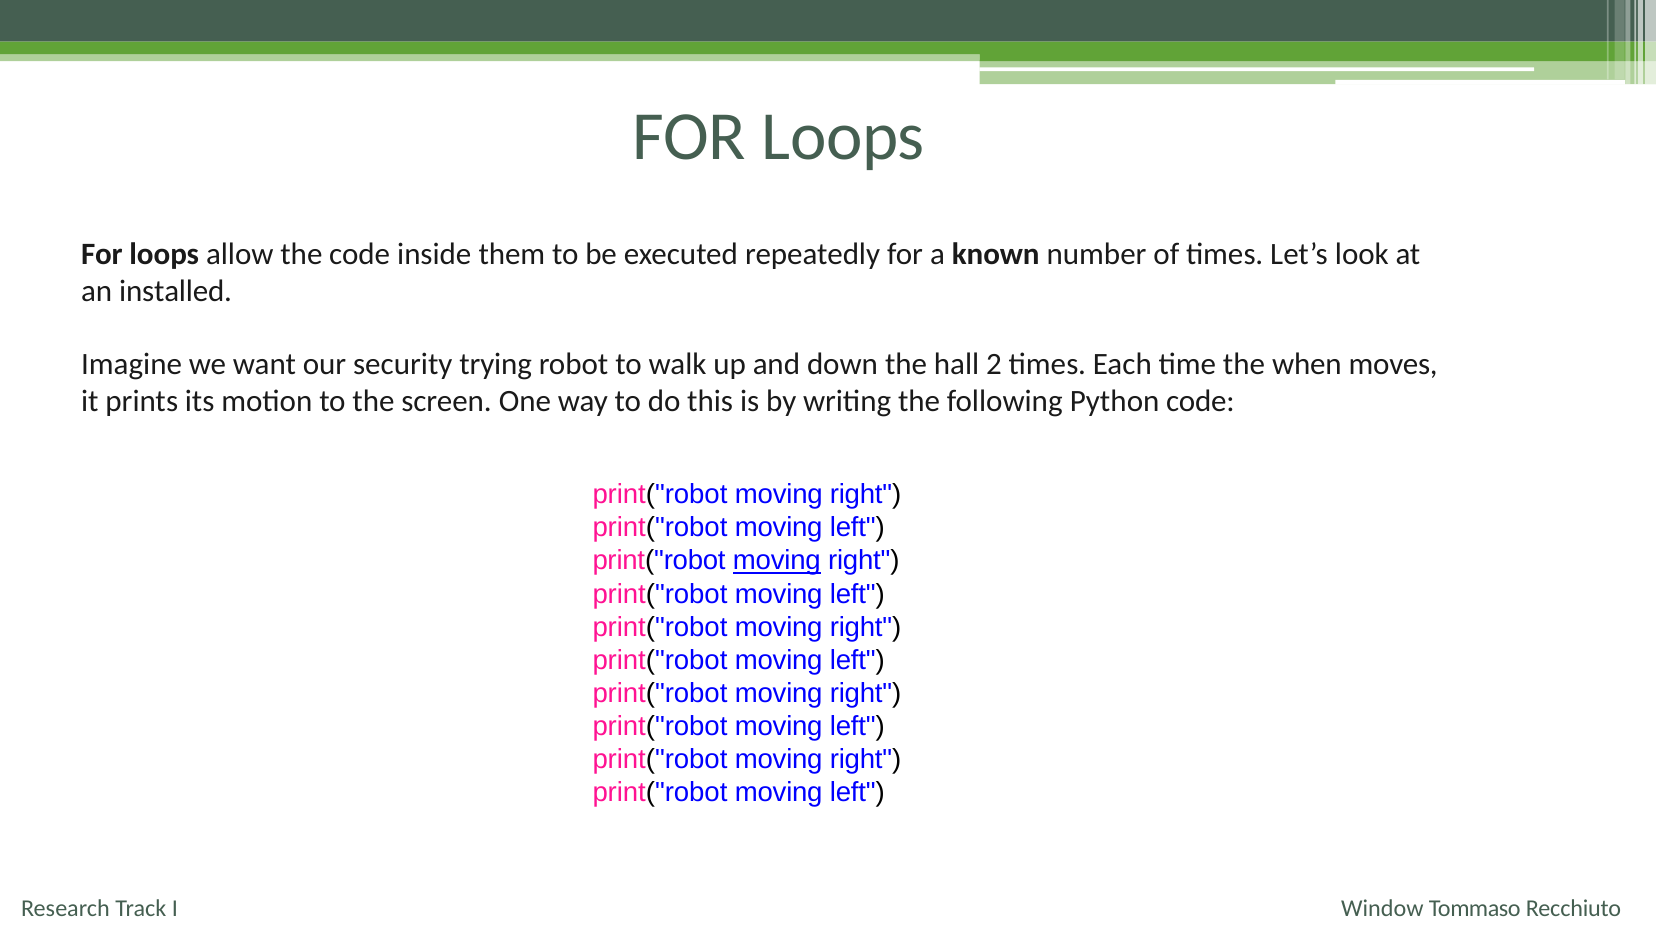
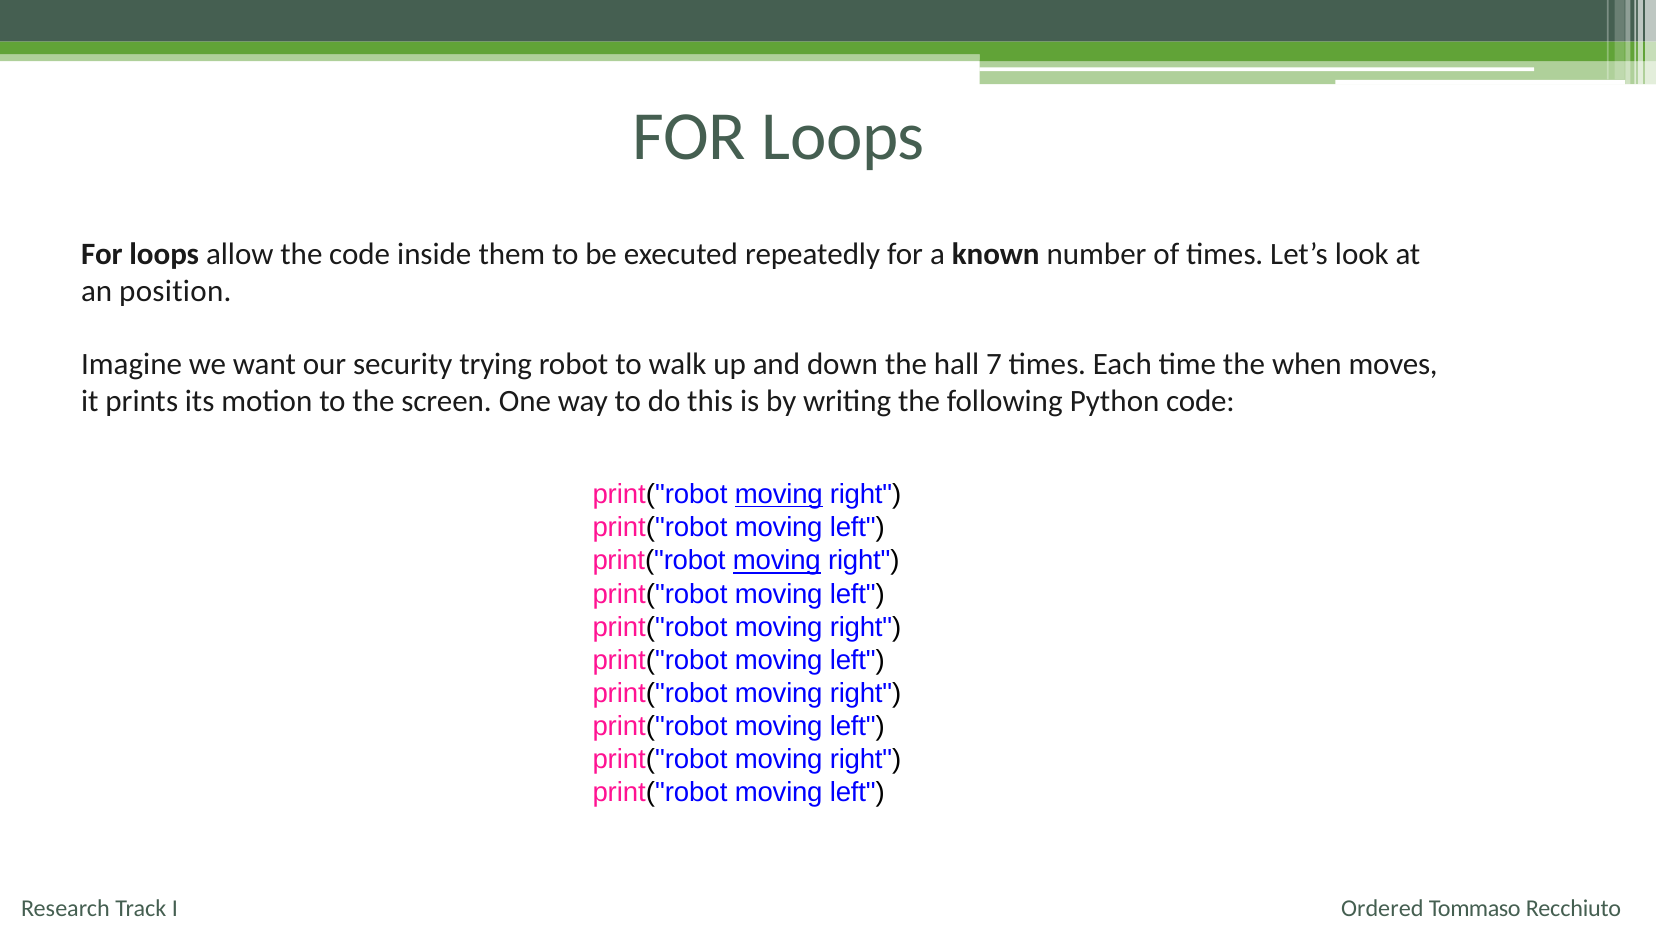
installed: installed -> position (175, 291)
2: 2 -> 7 (994, 364)
moving underline: none -> present (779, 495)
Window: Window -> Ordered (1382, 909)
